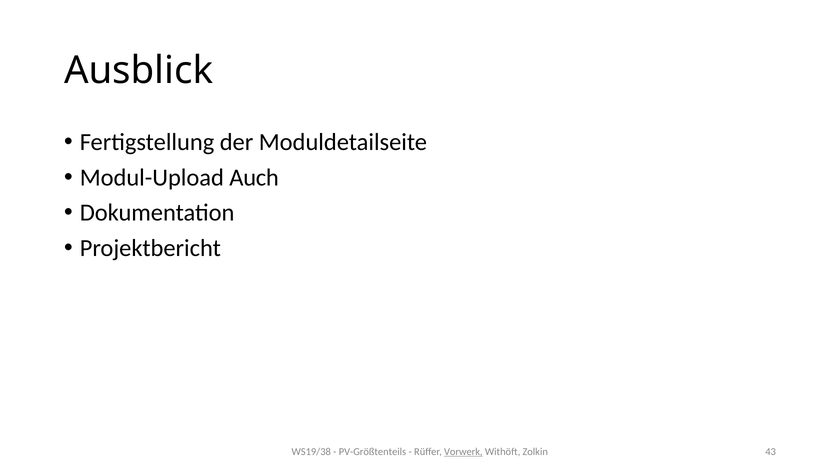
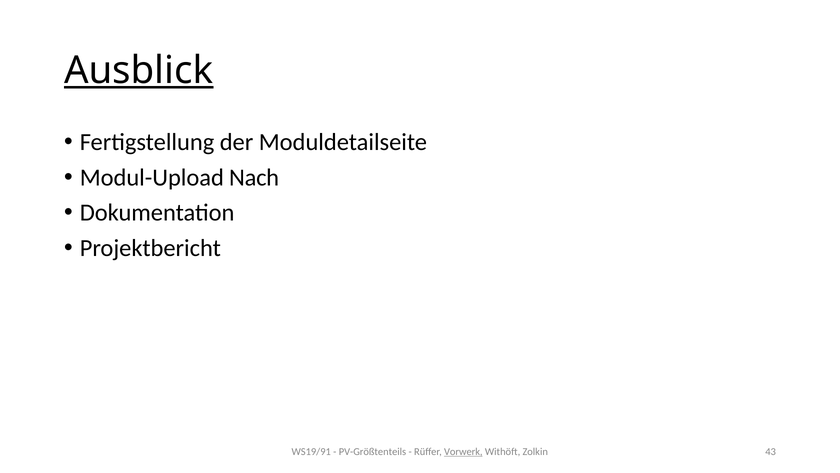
Ausblick underline: none -> present (139, 71)
Auch: Auch -> Nach (254, 177)
WS19/38: WS19/38 -> WS19/91 (311, 451)
